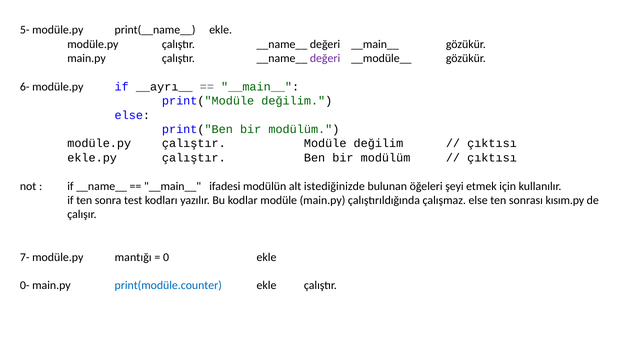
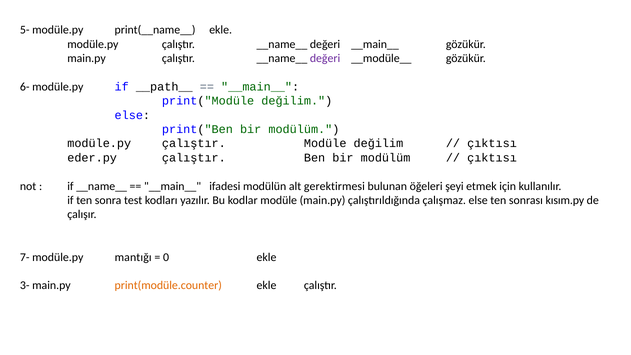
__ayrı__: __ayrı__ -> __path__ (164, 87)
ekle.py: ekle.py -> eder.py (92, 158)
istediğinizde: istediğinizde -> gerektirmesi (334, 186)
0-: 0- -> 3- (25, 285)
print(modüle.counter colour: blue -> orange (168, 285)
